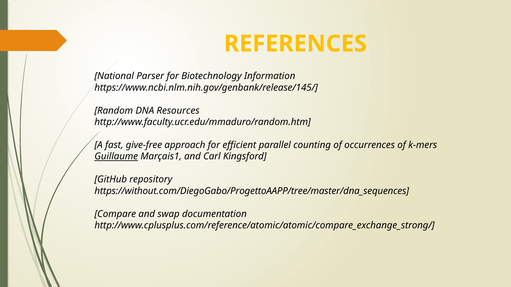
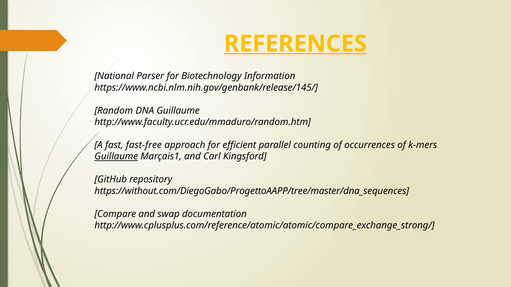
REFERENCES underline: none -> present (295, 44)
DNA Resources: Resources -> Guillaume (178, 111)
give-free: give-free -> fast-free (144, 145)
